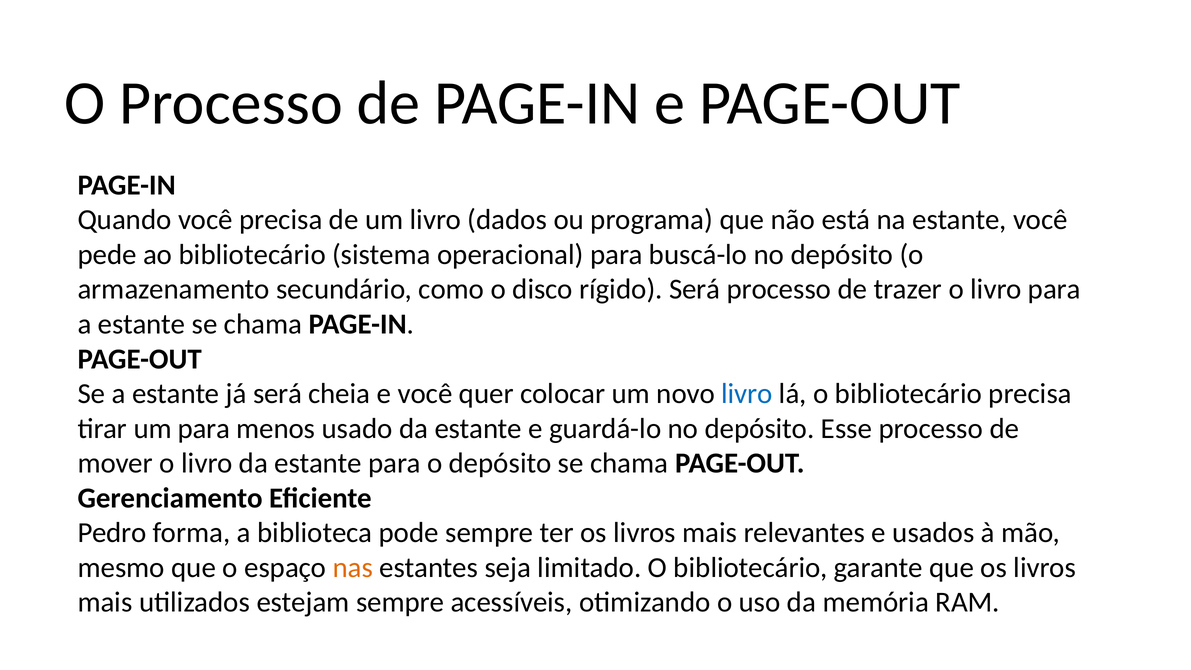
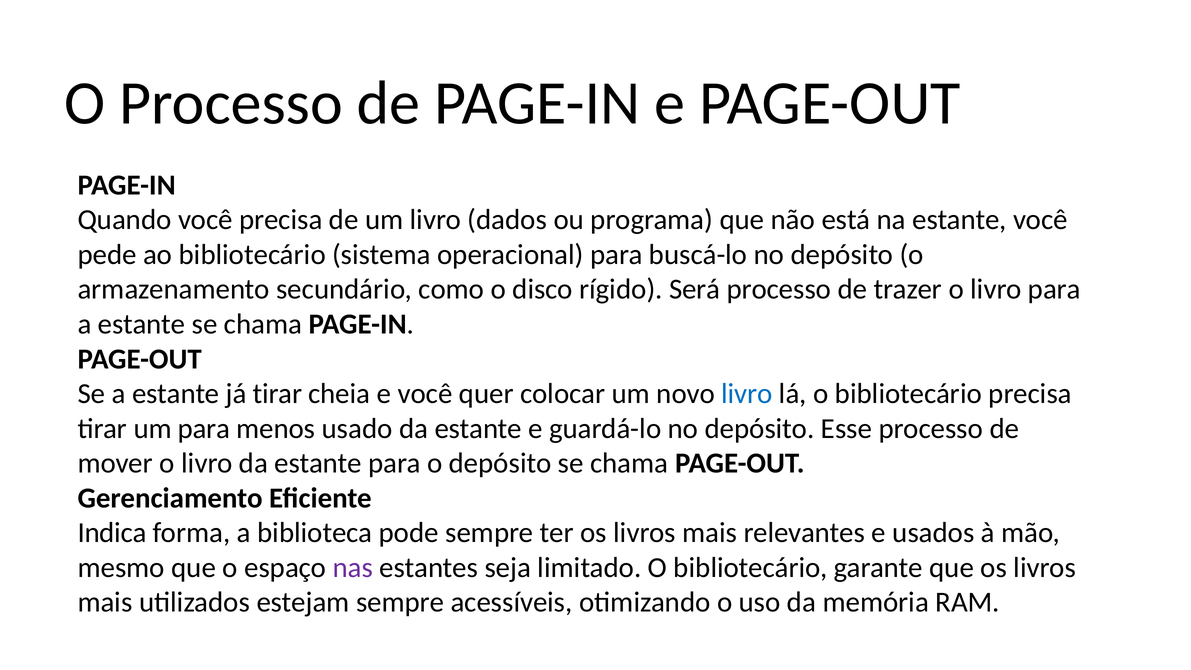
já será: será -> tirar (278, 394)
Pedro: Pedro -> Indica (112, 533)
nas colour: orange -> purple (353, 567)
